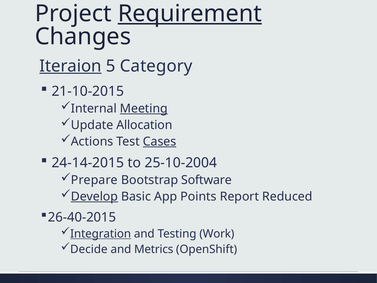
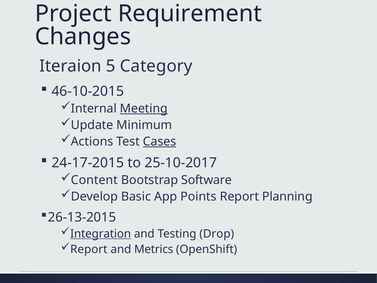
Requirement underline: present -> none (190, 14)
Iteraion underline: present -> none (71, 66)
21-10-2015: 21-10-2015 -> 46-10-2015 (88, 91)
Allocation: Allocation -> Minimum (144, 125)
24-14-2015: 24-14-2015 -> 24-17-2015 (88, 163)
25-10-2004: 25-10-2004 -> 25-10-2017 (181, 163)
Prepare: Prepare -> Content (94, 180)
Develop underline: present -> none (94, 196)
Reduced: Reduced -> Planning (287, 196)
26-40-2015: 26-40-2015 -> 26-13-2015 (82, 217)
Work: Work -> Drop (217, 234)
Decide: Decide -> Report (89, 249)
